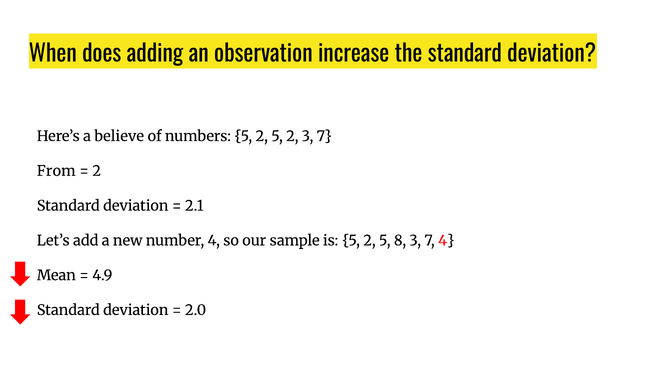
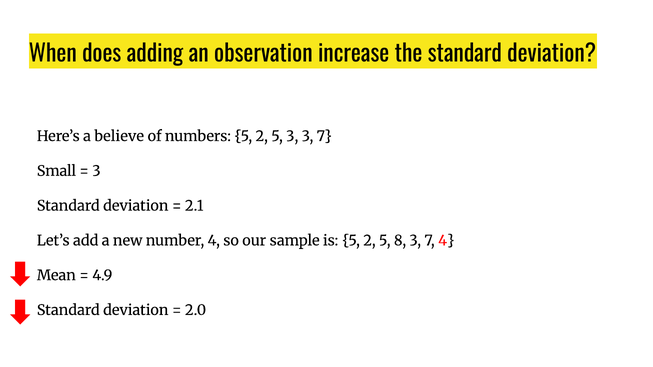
2 5 2: 2 -> 3 (292, 136)
From: From -> Small (56, 171)
2: 2 -> 3 (97, 171)
